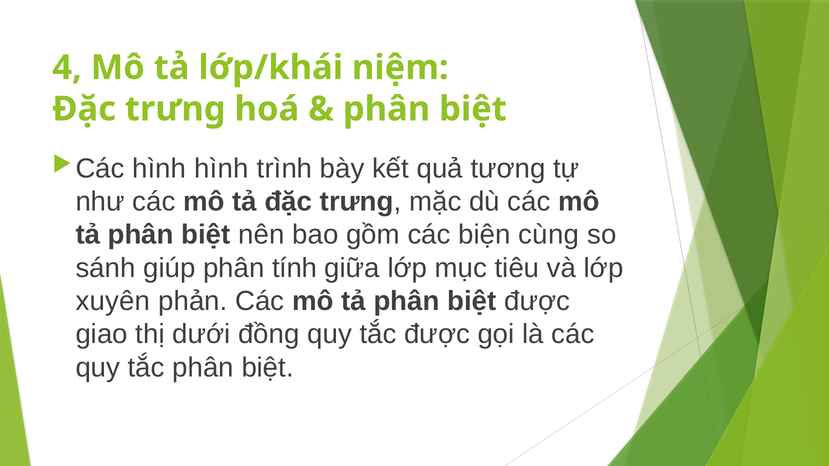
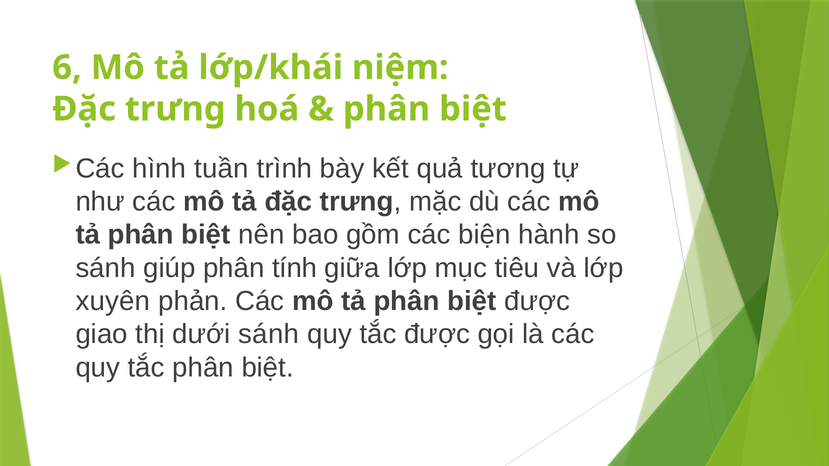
4: 4 -> 6 (67, 68)
hình hình: hình -> tuần (221, 169)
cùng: cùng -> hành (549, 235)
dưới đồng: đồng -> sánh (269, 335)
